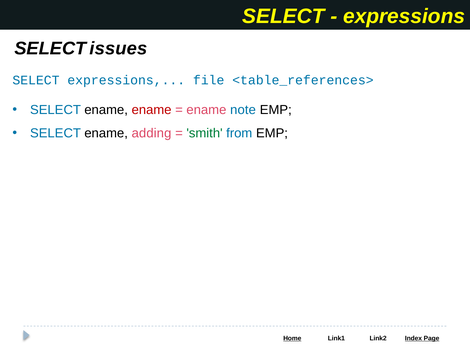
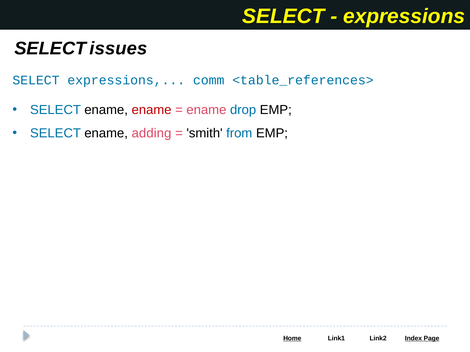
file: file -> comm (209, 80)
note: note -> drop (243, 110)
smith colour: green -> black (205, 133)
